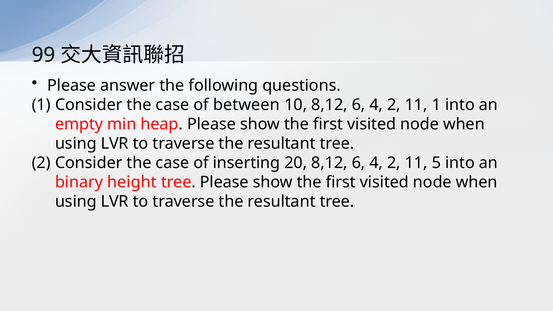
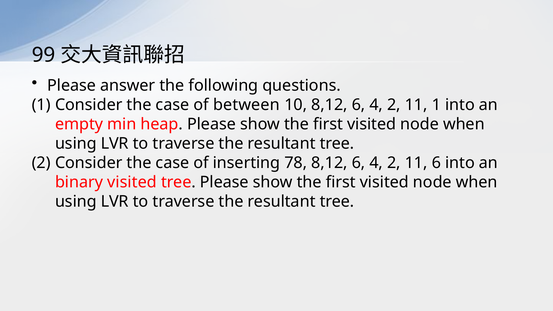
20: 20 -> 78 (296, 163)
11 5: 5 -> 6 (436, 163)
binary height: height -> visited (132, 182)
